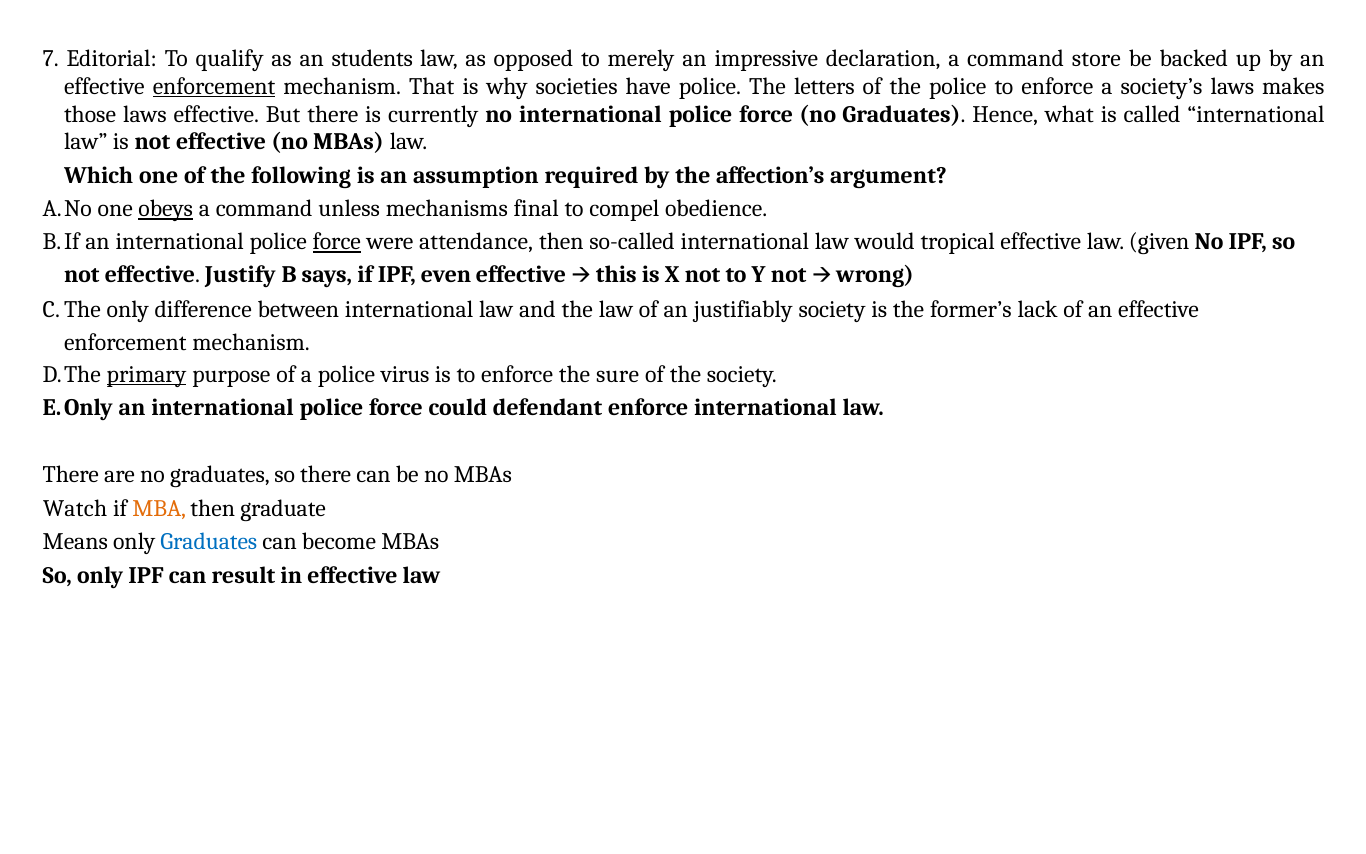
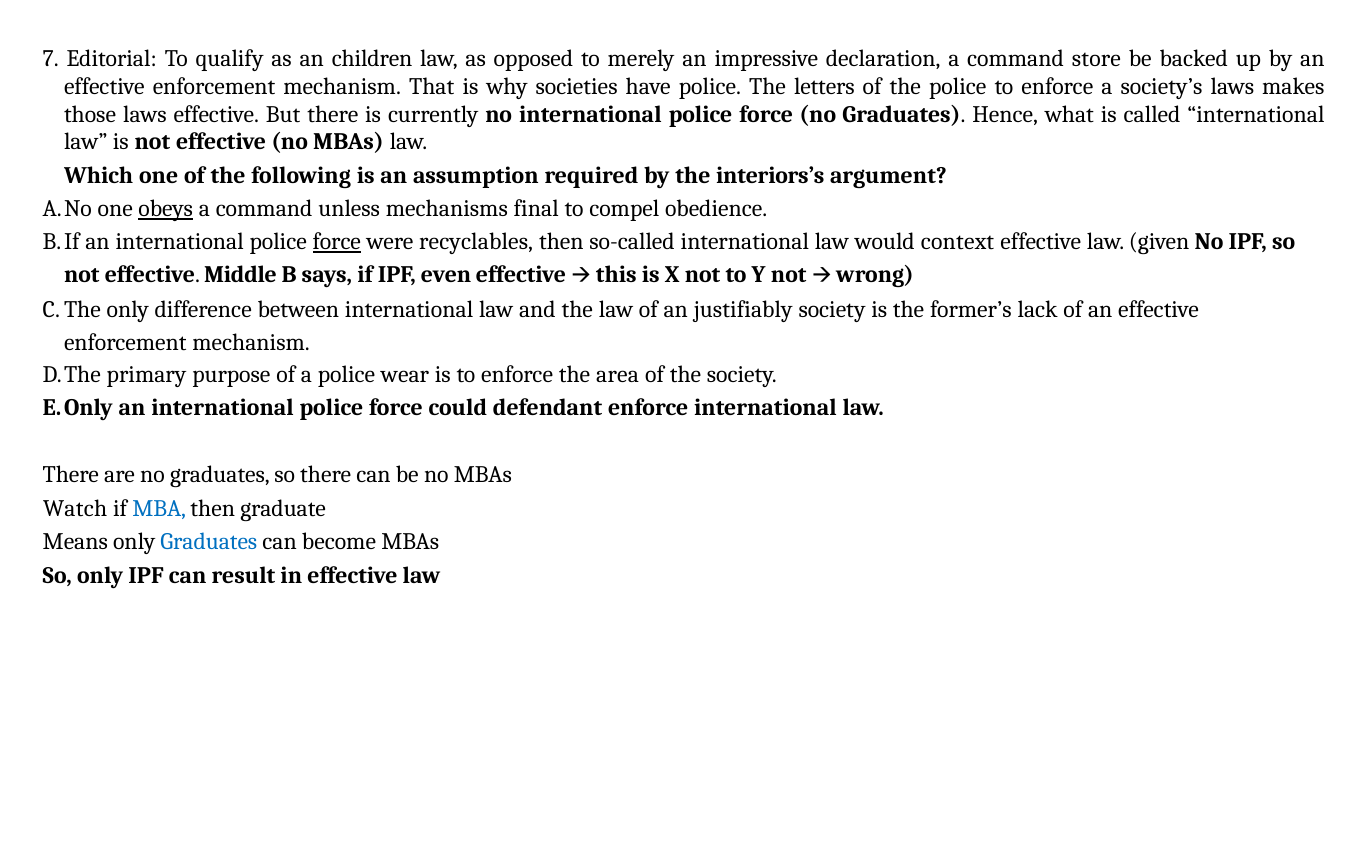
students: students -> children (372, 59)
enforcement underline: present -> none (214, 87)
affection’s: affection’s -> interiors’s (770, 176)
attendance: attendance -> recyclables (476, 242)
tropical: tropical -> context (957, 242)
Justify: Justify -> Middle (240, 275)
primary underline: present -> none (147, 374)
virus: virus -> wear (405, 374)
sure: sure -> area (618, 374)
MBA colour: orange -> blue (159, 509)
